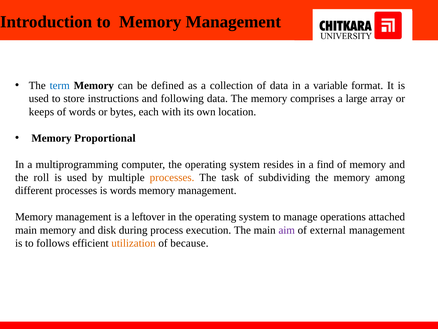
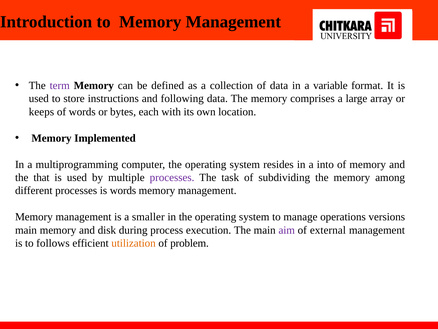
term colour: blue -> purple (60, 85)
Proportional: Proportional -> Implemented (105, 138)
find: find -> into (325, 164)
roll: roll -> that (41, 177)
processes colour: orange -> purple (172, 177)
leftover: leftover -> smaller (148, 217)
attached: attached -> versions (387, 217)
because: because -> problem (190, 243)
